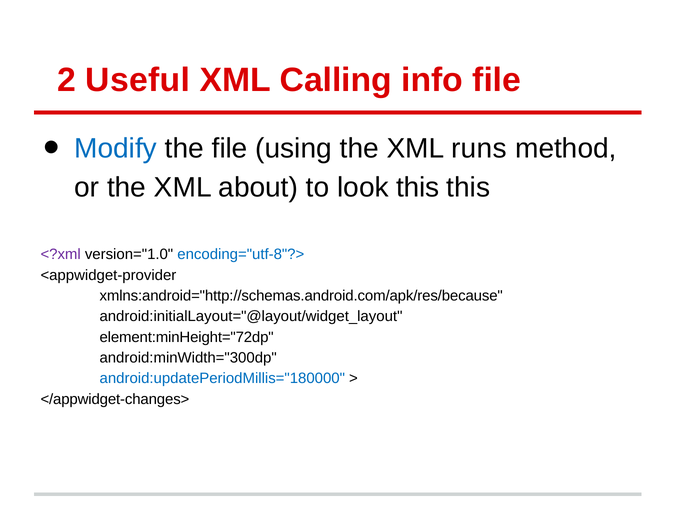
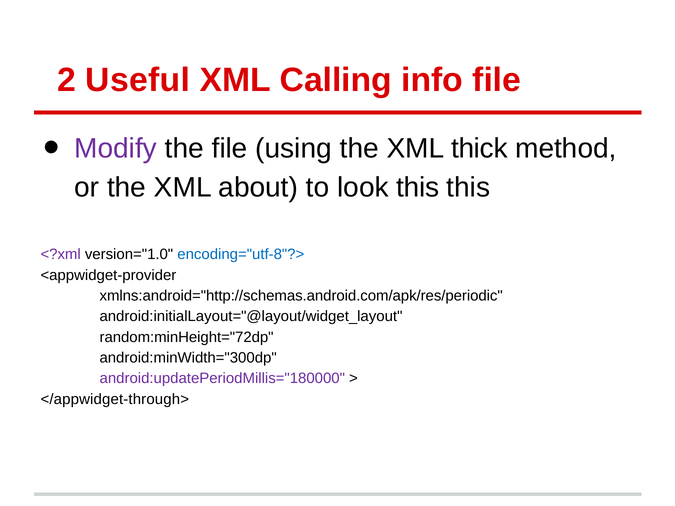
Modify colour: blue -> purple (116, 149)
runs: runs -> thick (479, 149)
xmlns:android="http://schemas.android.com/apk/res/because: xmlns:android="http://schemas.android.com/apk/res/because -> xmlns:android="http://schemas.android.com/apk/res/periodic (301, 296)
element:minHeight="72dp: element:minHeight="72dp -> random:minHeight="72dp (187, 337)
android:updatePeriodMillis="180000 colour: blue -> purple (222, 379)
</appwidget-changes>: </appwidget-changes> -> </appwidget-through> (115, 399)
